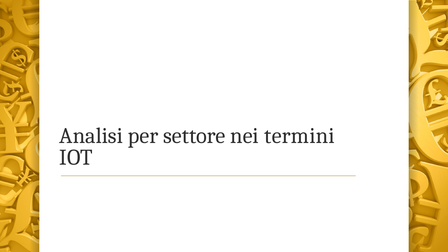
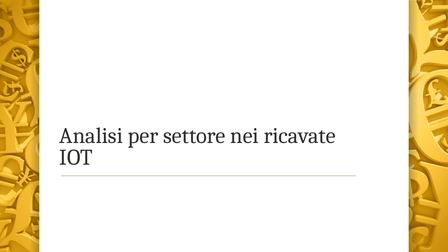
termini: termini -> ricavate (300, 136)
